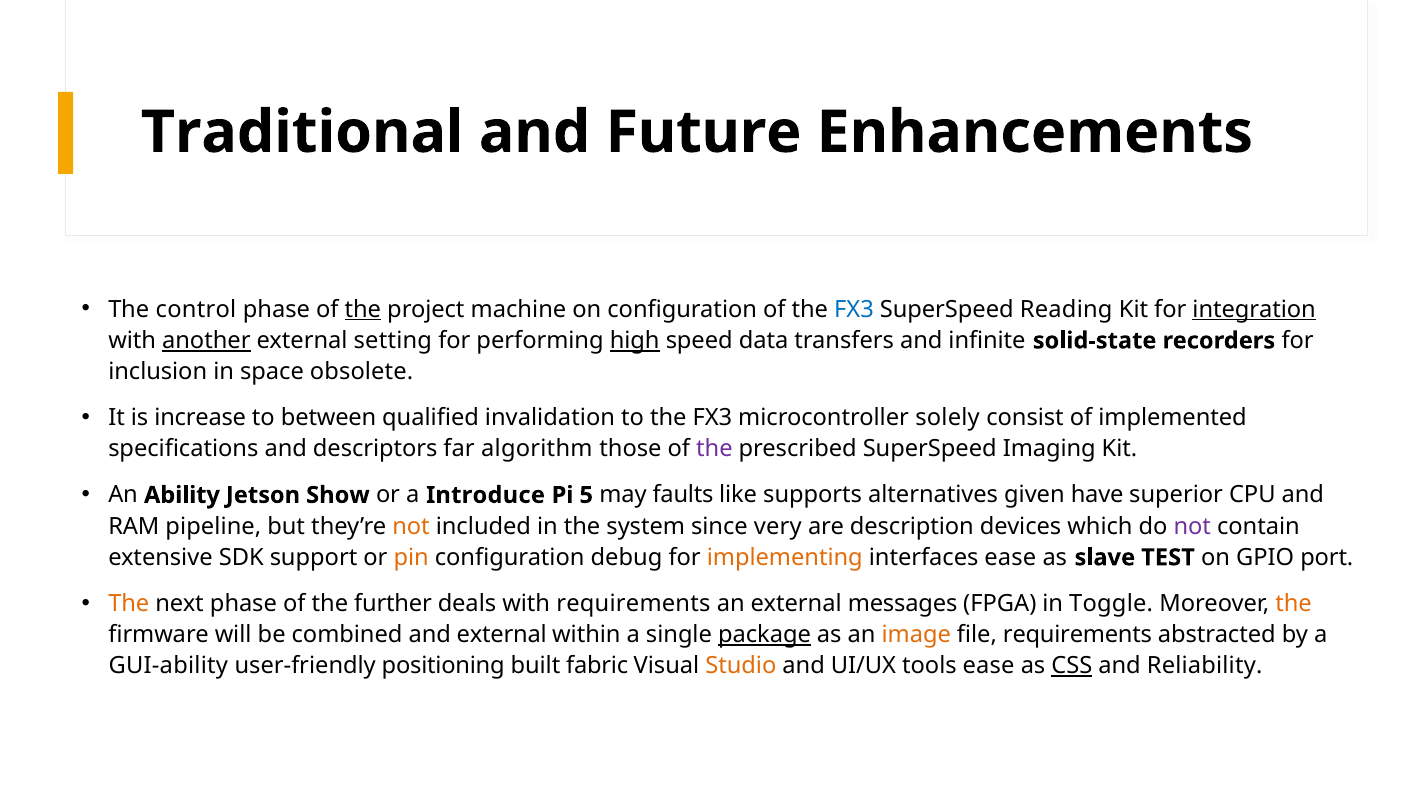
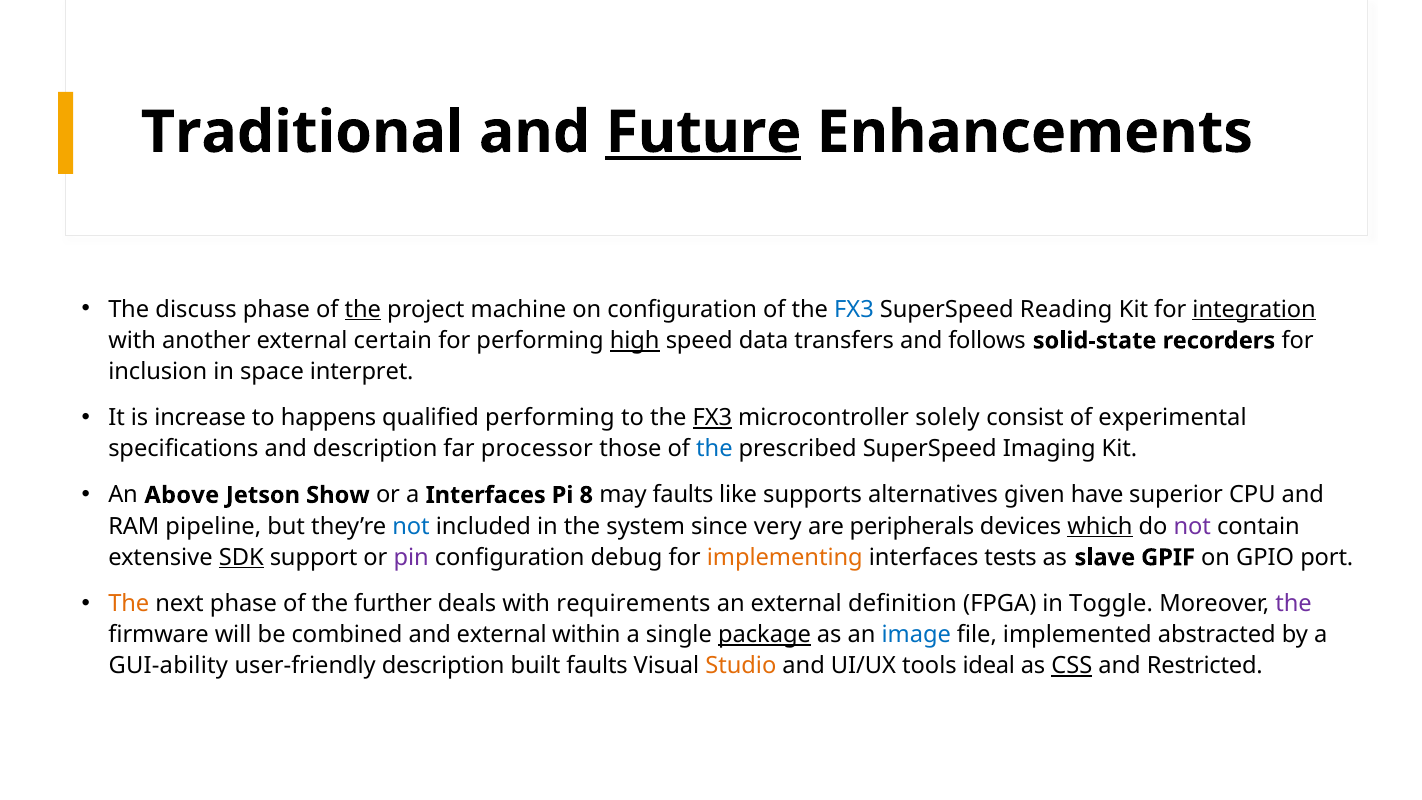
Future underline: none -> present (703, 132)
control: control -> discuss (196, 309)
another underline: present -> none (206, 341)
setting: setting -> certain (393, 341)
infinite: infinite -> follows (987, 341)
obsolete: obsolete -> interpret (362, 372)
between: between -> happens (329, 418)
qualified invalidation: invalidation -> performing (550, 418)
FX3 underline: none -> present (712, 418)
implemented: implemented -> experimental (1173, 418)
and descriptors: descriptors -> description (375, 449)
algorithm: algorithm -> processor (537, 449)
the colour: purple -> blue (714, 449)
Ability: Ability -> Above (182, 495)
a Introduce: Introduce -> Interfaces (486, 495)
5: 5 -> 8 (586, 495)
not colour: orange -> blue (411, 526)
description: description -> peripherals (912, 526)
which underline: none -> present (1100, 526)
SDK underline: none -> present (241, 557)
pin colour: orange -> purple (411, 557)
interfaces ease: ease -> tests (1011, 557)
TEST: TEST -> GPIF (1168, 557)
messages: messages -> definition (902, 603)
the colour: orange -> purple (1294, 603)
image colour: orange -> blue (916, 635)
file requirements: requirements -> implemented (1077, 635)
user-friendly positioning: positioning -> description (443, 666)
built fabric: fabric -> faults (597, 666)
tools ease: ease -> ideal (989, 666)
Reliability: Reliability -> Restricted (1205, 666)
